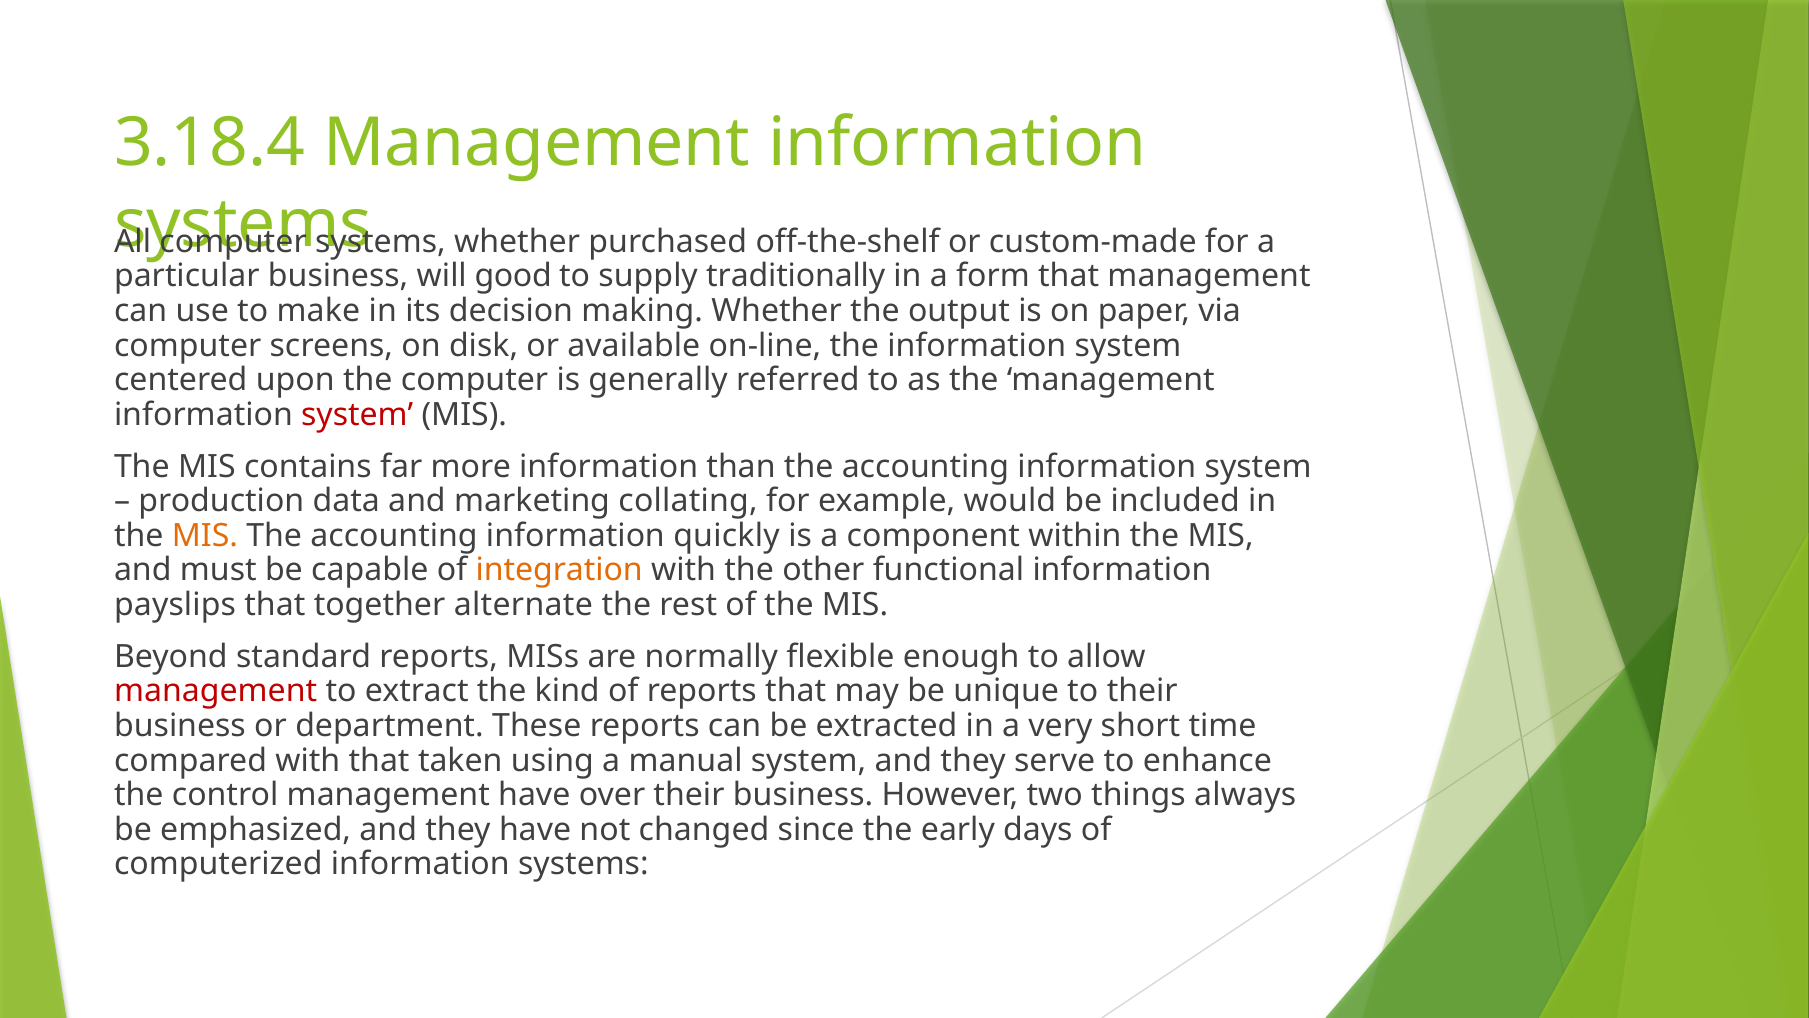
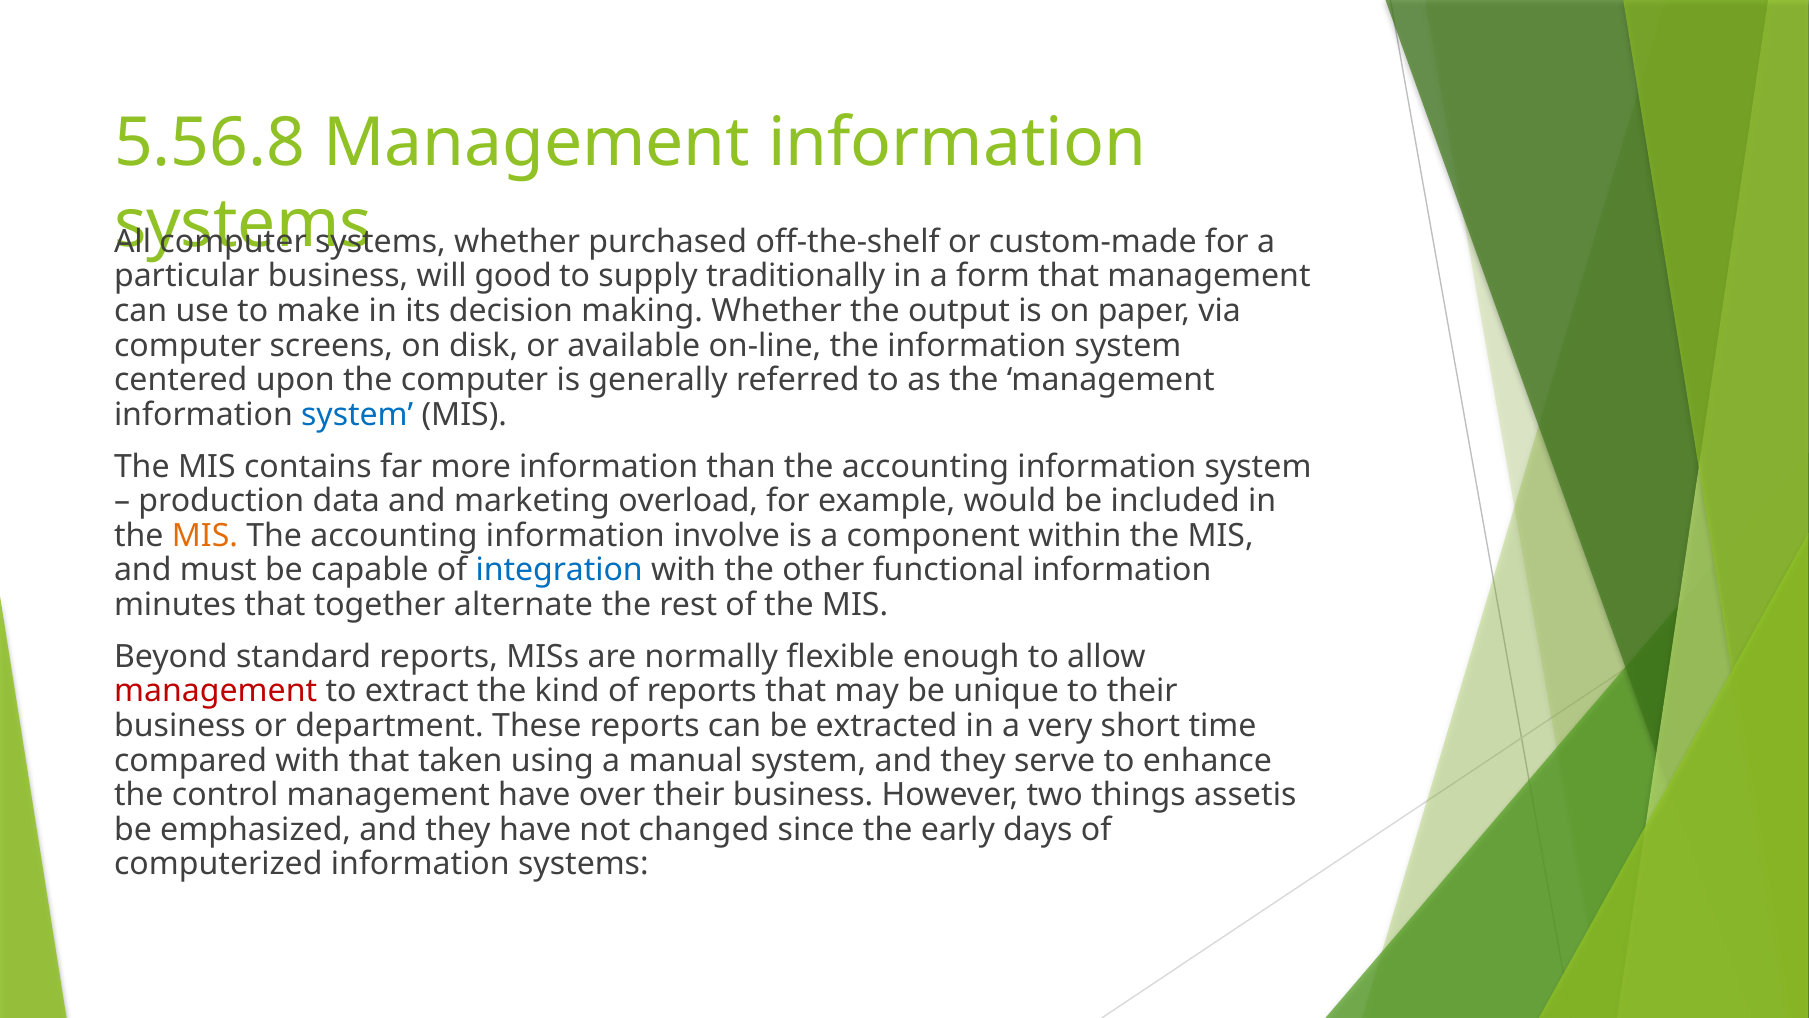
3.18.4: 3.18.4 -> 5.56.8 (210, 143)
system colour: red -> blue (357, 415)
collating: collating -> overload (688, 501)
quickly: quickly -> involve (727, 535)
integration colour: orange -> blue (559, 570)
payslips: payslips -> minutes (175, 605)
always: always -> assetis (1245, 795)
